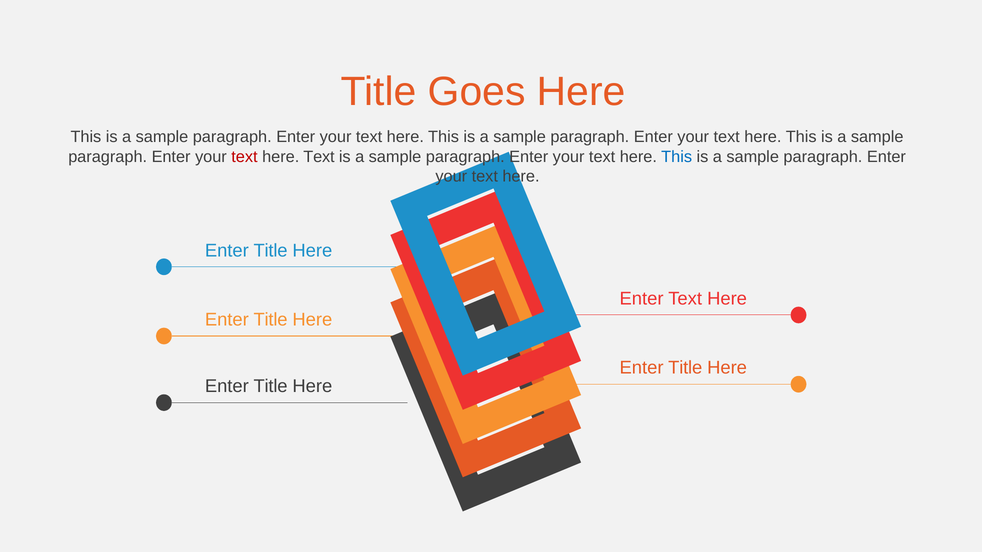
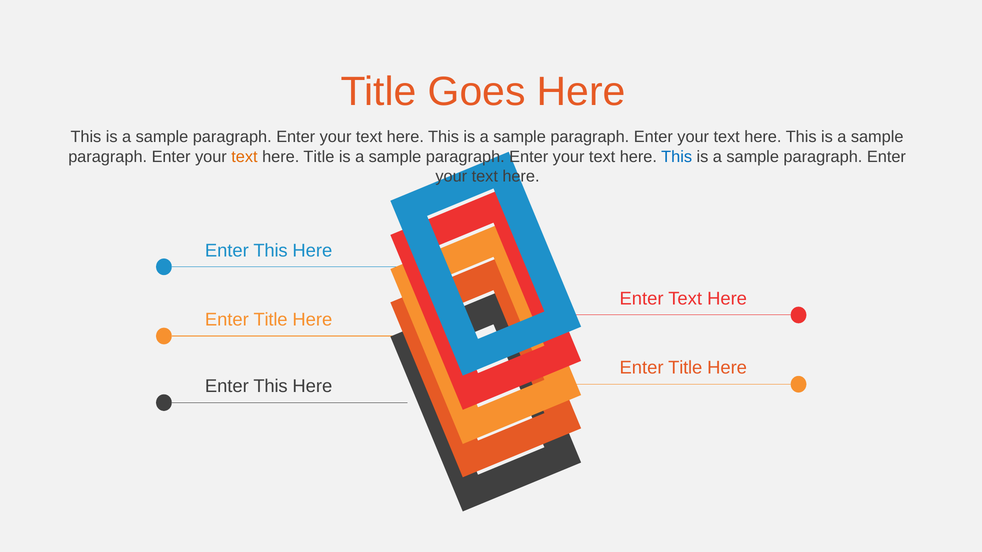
text colour: red -> orange (244, 157)
Text: Text -> Title (319, 157)
Title: Title -> This (271, 251)
Title: Title -> This (271, 387)
